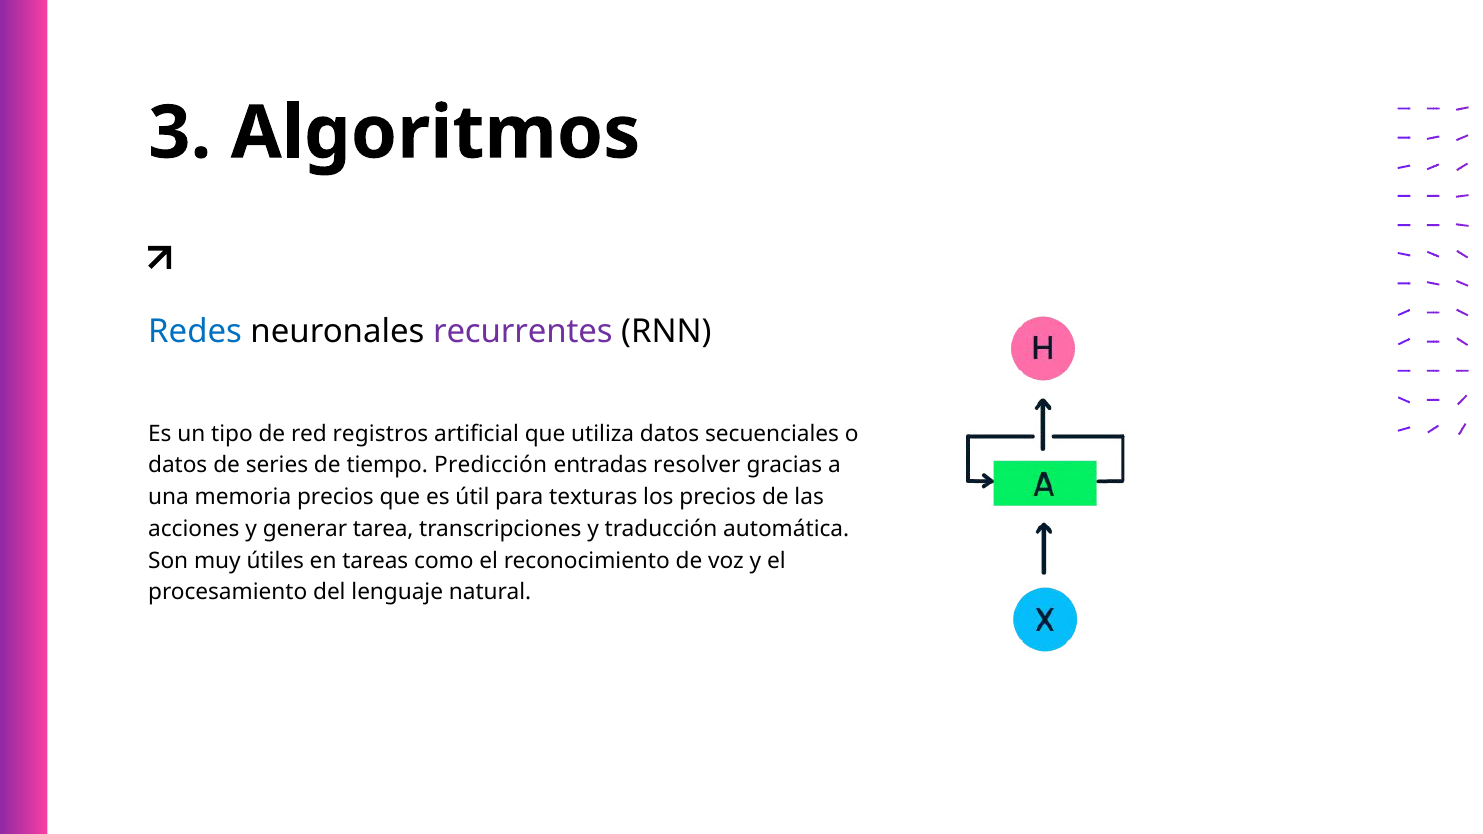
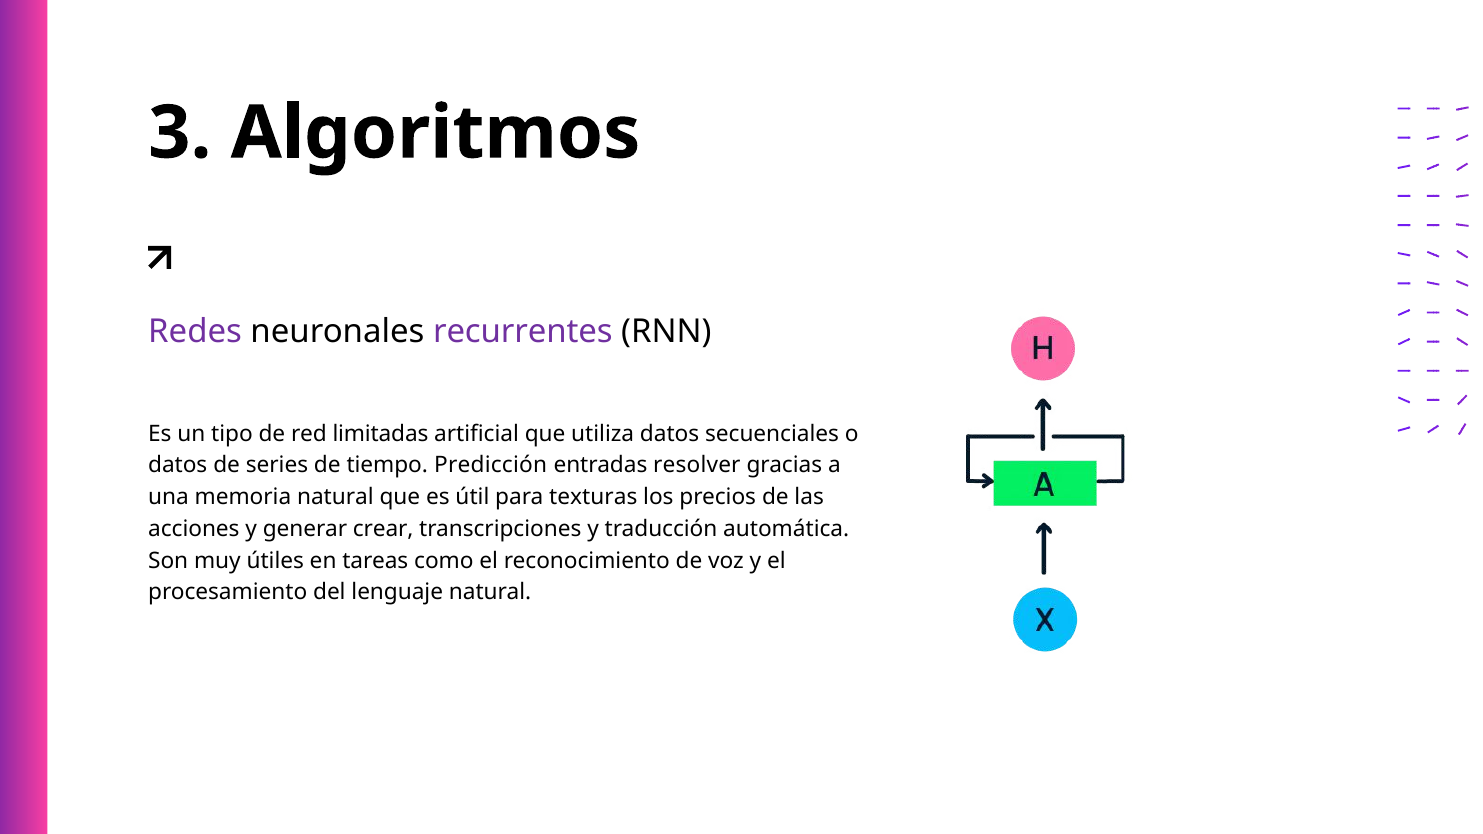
Redes colour: blue -> purple (195, 331)
registros: registros -> limitadas (380, 434)
memoria precios: precios -> natural (335, 497)
tarea: tarea -> crear (383, 529)
